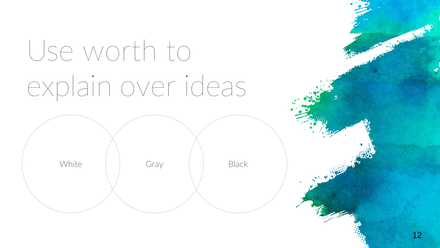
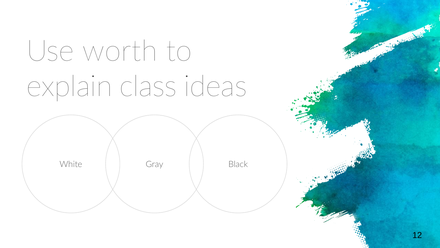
over: over -> class (148, 86)
